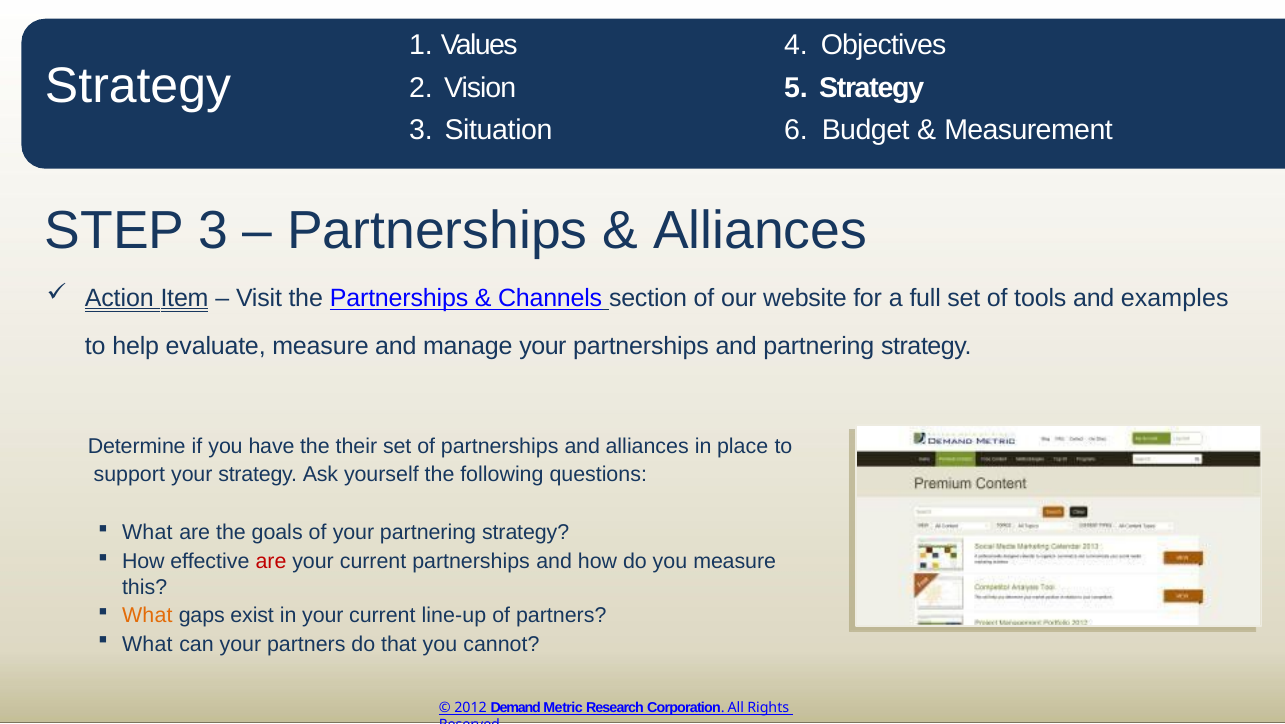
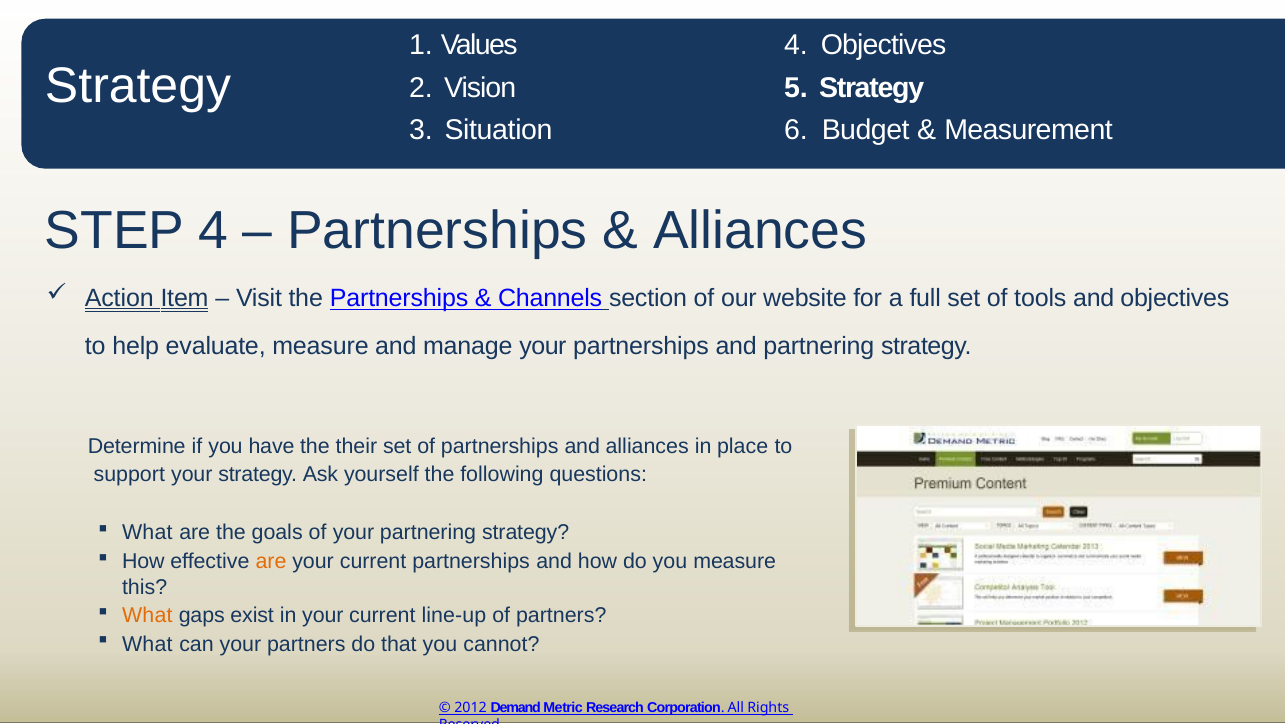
STEP 3: 3 -> 4 (213, 231)
and examples: examples -> objectives (1175, 298)
are colour: red -> orange (271, 561)
